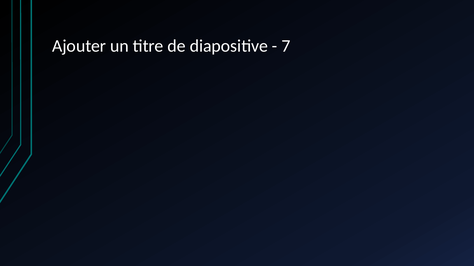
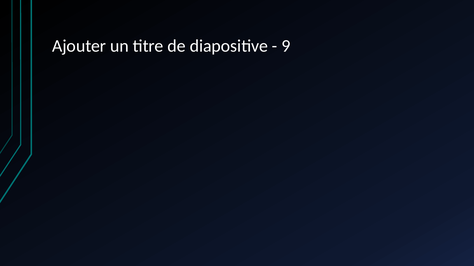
7: 7 -> 9 (286, 46)
